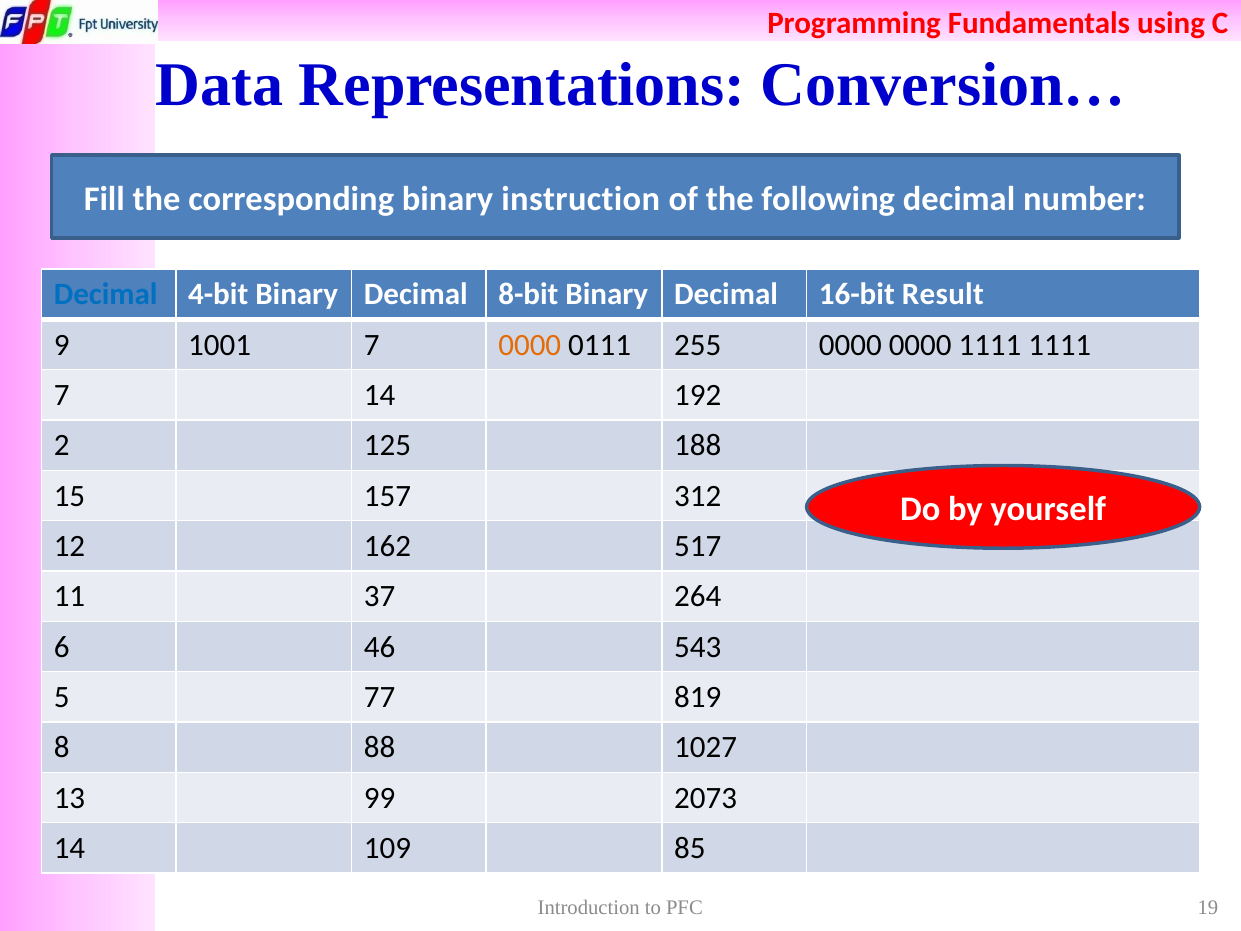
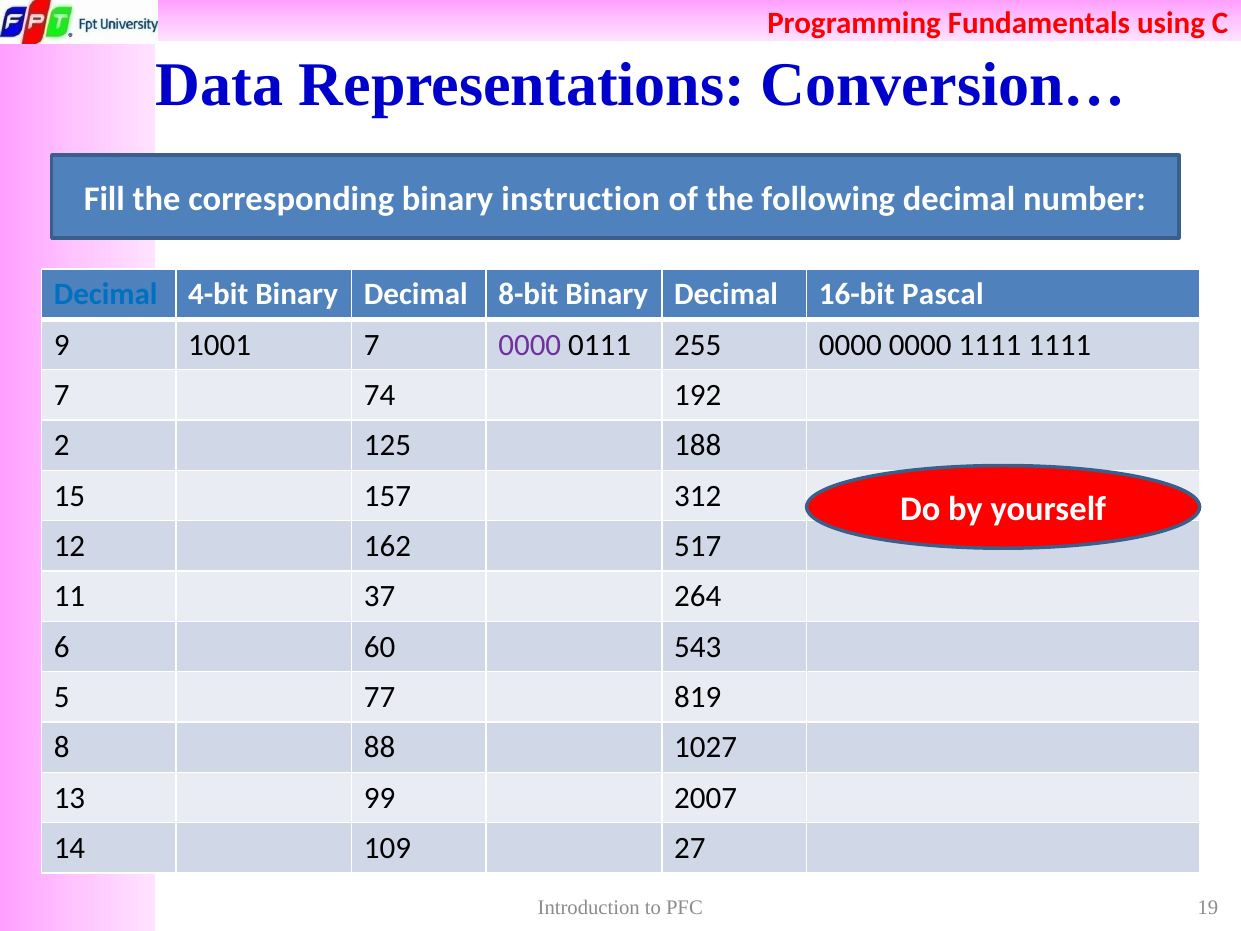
Result: Result -> Pascal (943, 294)
0000 colour: orange -> purple (530, 345)
7 14: 14 -> 74 (380, 395)
46: 46 -> 60 (380, 647)
2073: 2073 -> 2007 (706, 798)
85: 85 -> 27 (690, 848)
